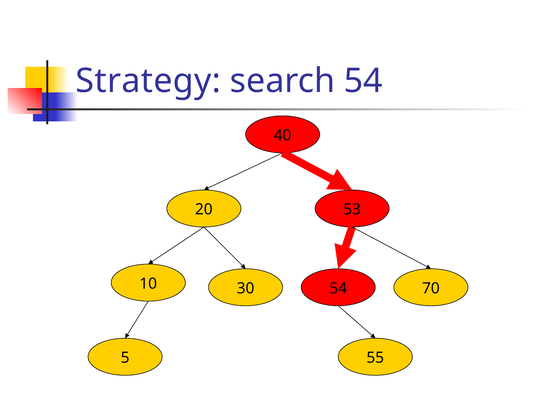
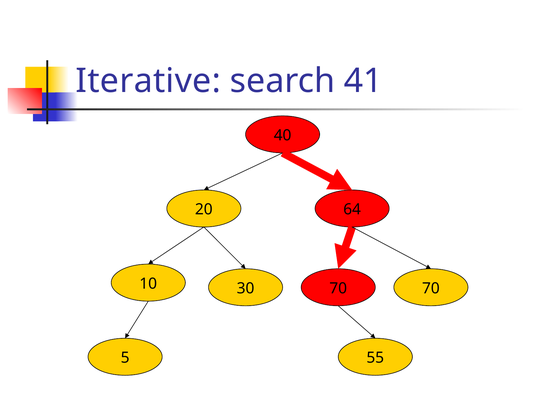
Strategy: Strategy -> Iterative (148, 81)
search 54: 54 -> 41 (363, 81)
53: 53 -> 64 (352, 210)
30 54: 54 -> 70 (338, 288)
